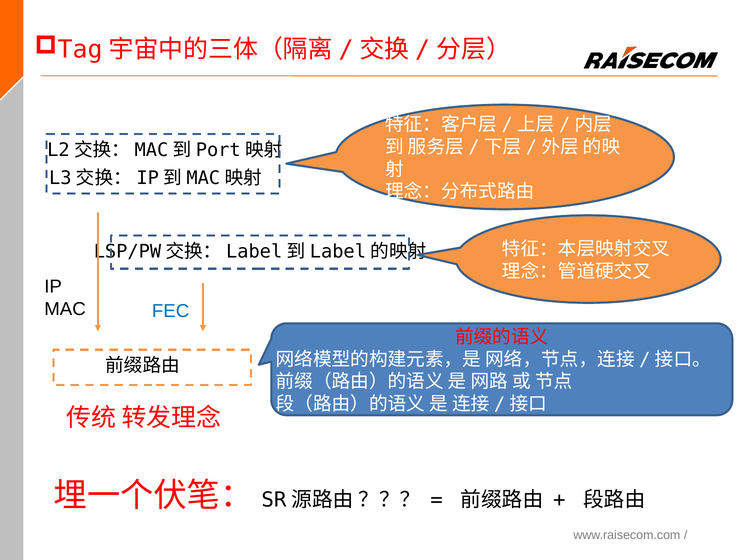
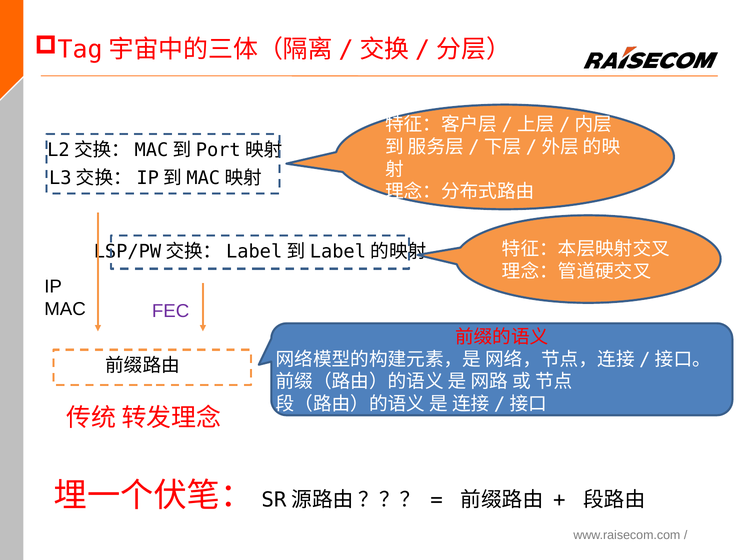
FEC colour: blue -> purple (171, 311)
